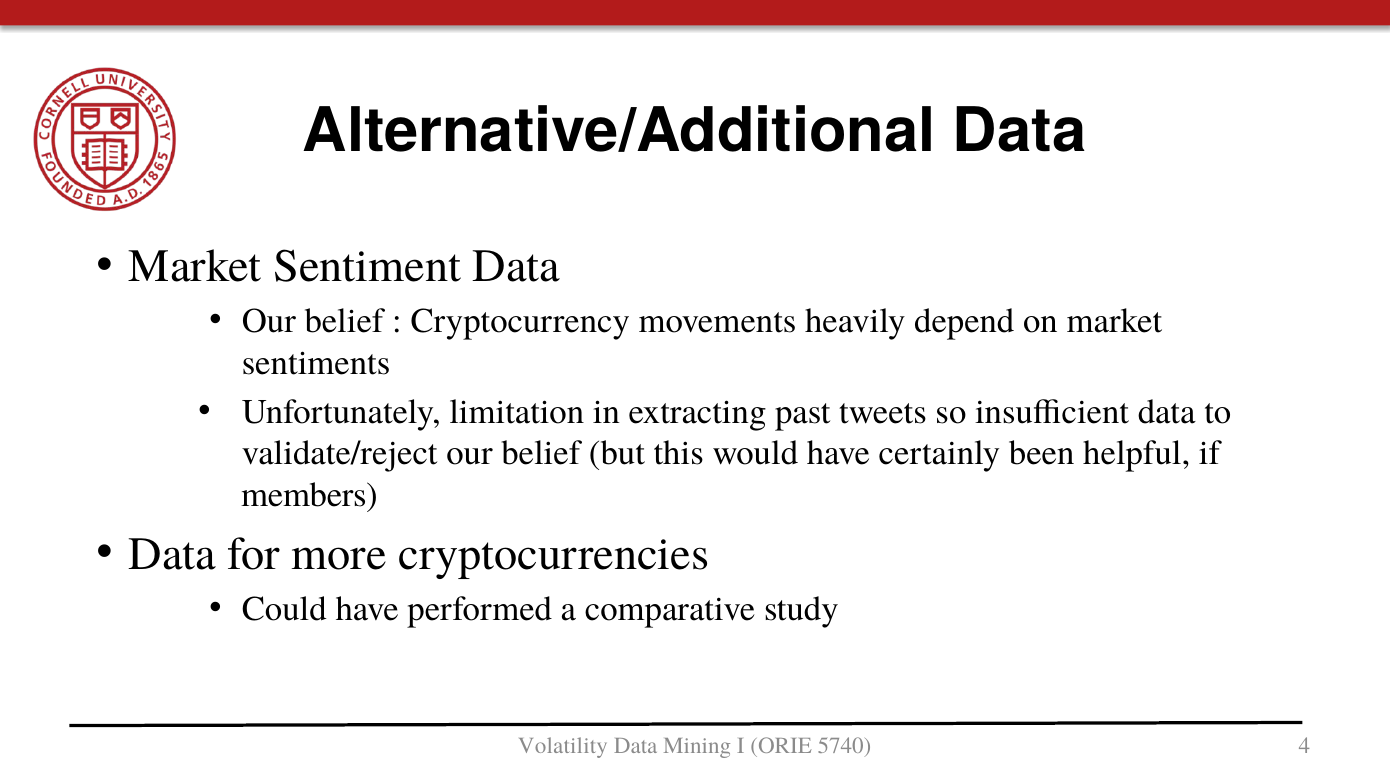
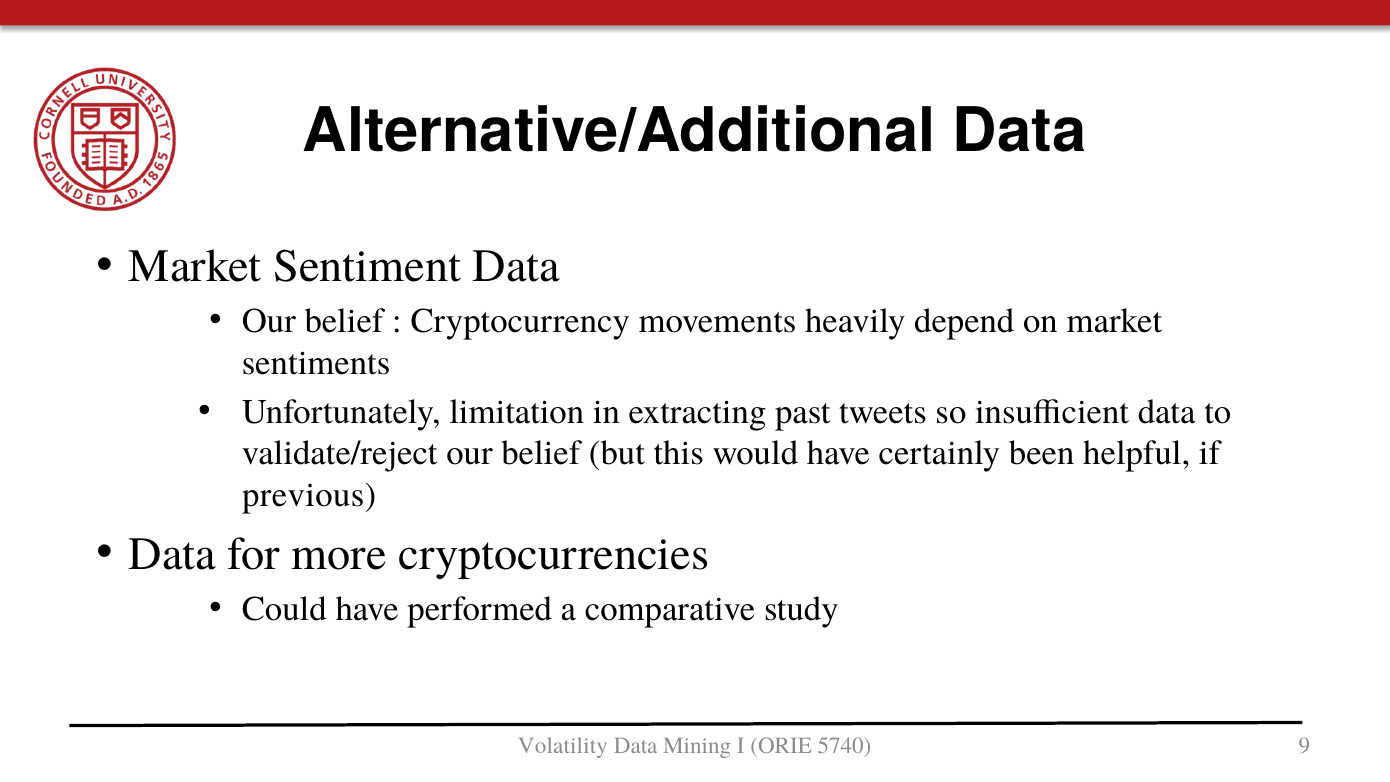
members: members -> previous (309, 495)
4: 4 -> 9 (1304, 746)
